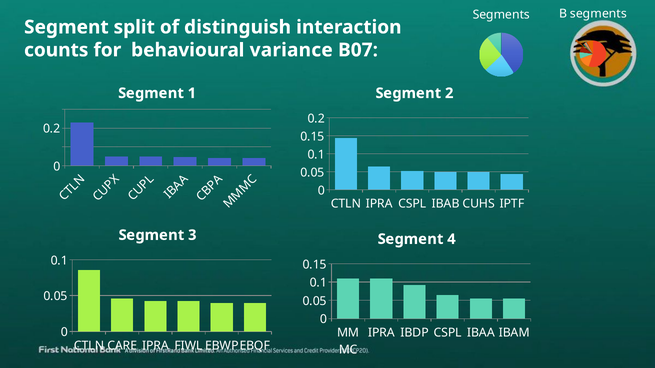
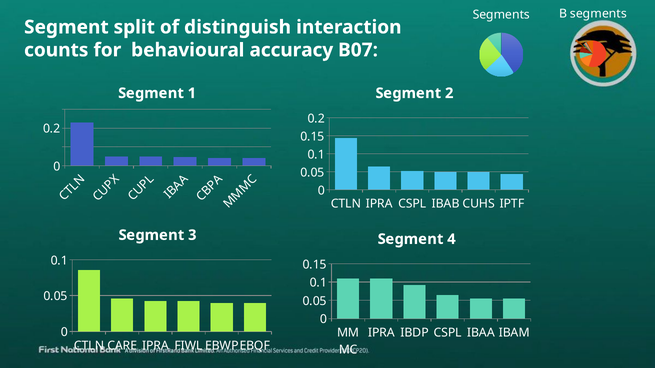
variance: variance -> accuracy (291, 50)
